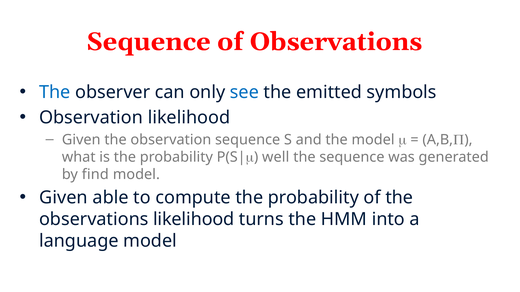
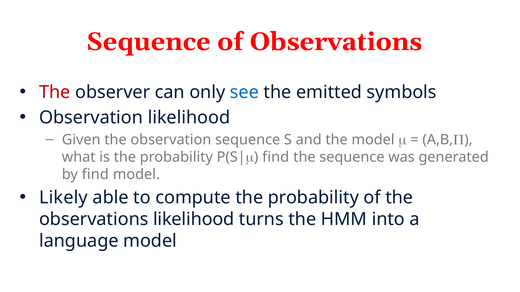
The colour: blue -> red (55, 93)
well: well -> find (276, 157)
Given: Given -> Likely (63, 198)
